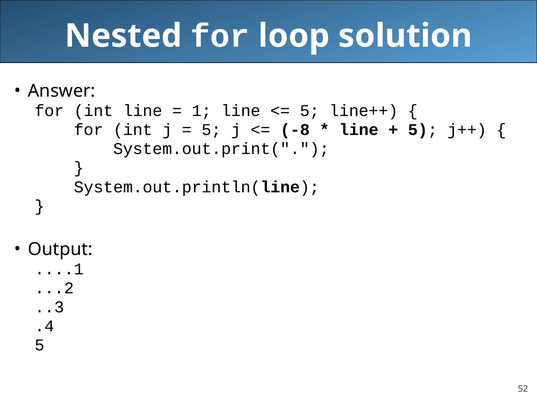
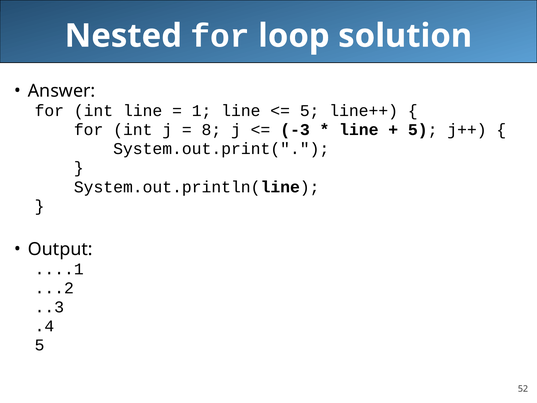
5: 5 -> 8 (211, 130)
-8: -8 -> -3 (295, 130)
